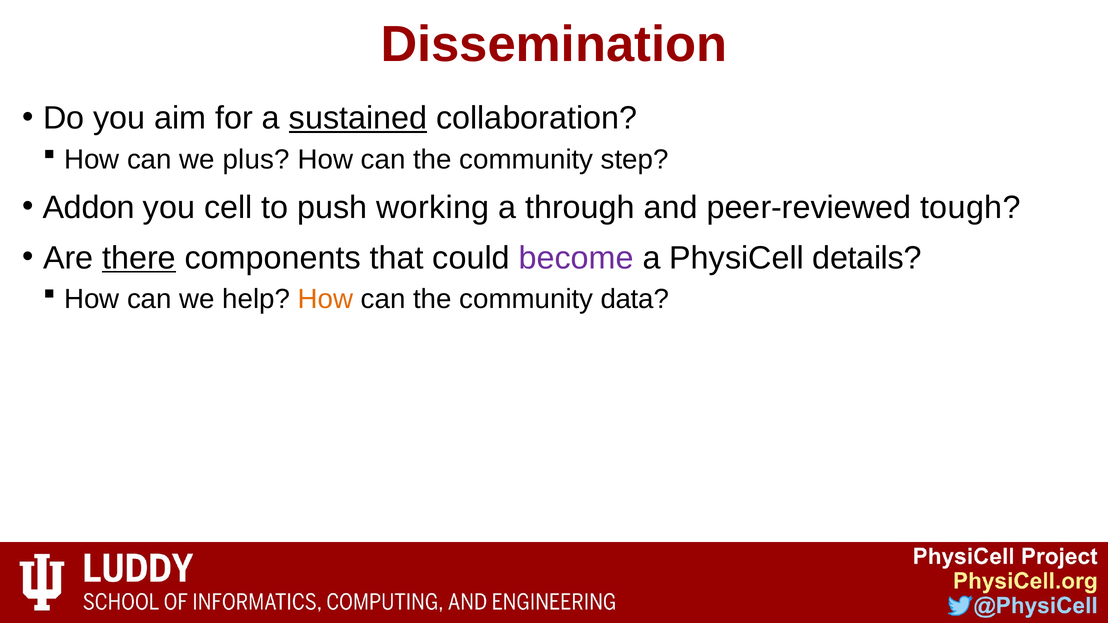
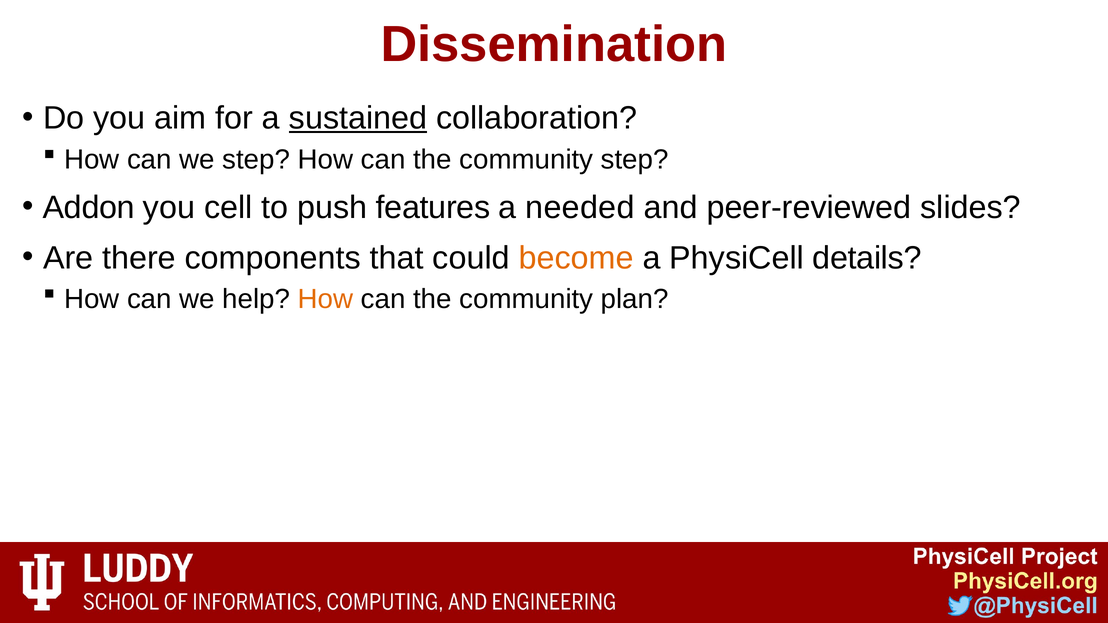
we plus: plus -> step (256, 160)
working: working -> features (433, 208)
through: through -> needed (580, 208)
tough: tough -> slides (971, 208)
there underline: present -> none (139, 258)
become colour: purple -> orange (576, 258)
data: data -> plan (635, 299)
